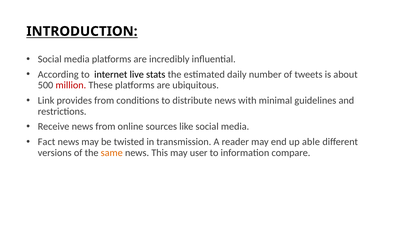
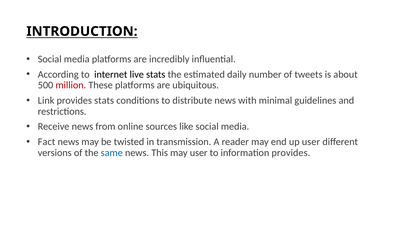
provides from: from -> stats (104, 101)
up able: able -> user (311, 142)
same colour: orange -> blue (112, 153)
information compare: compare -> provides (291, 153)
